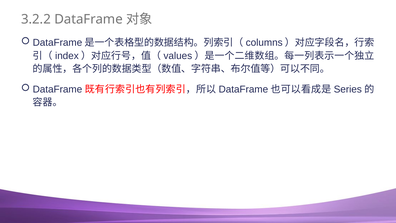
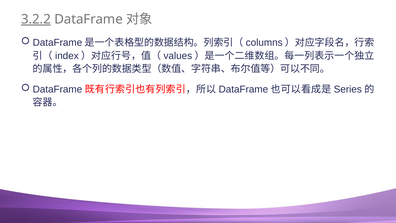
3.2.2 underline: none -> present (36, 19)
